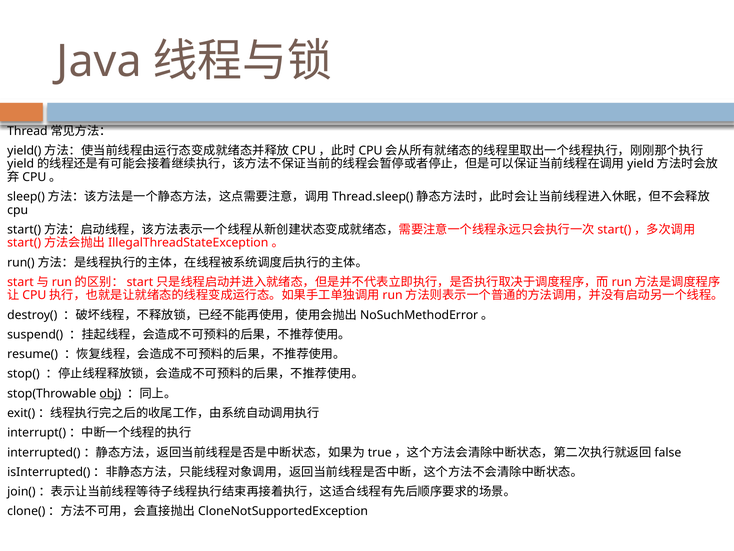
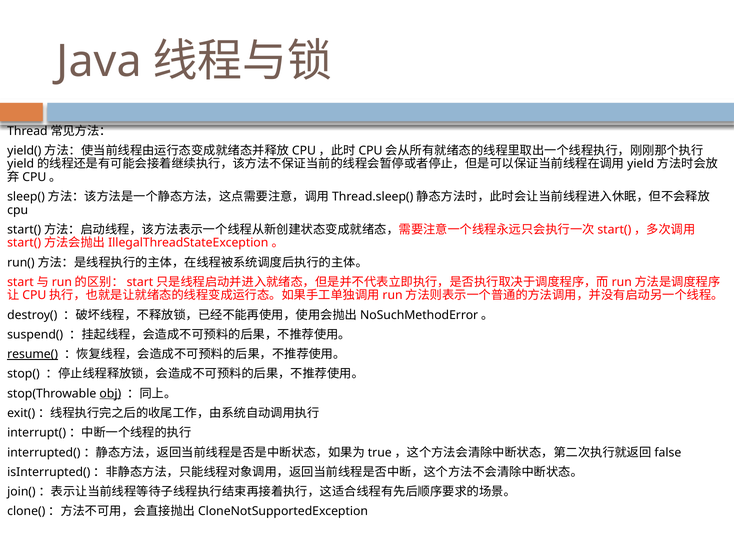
resume( underline: none -> present (33, 354)
